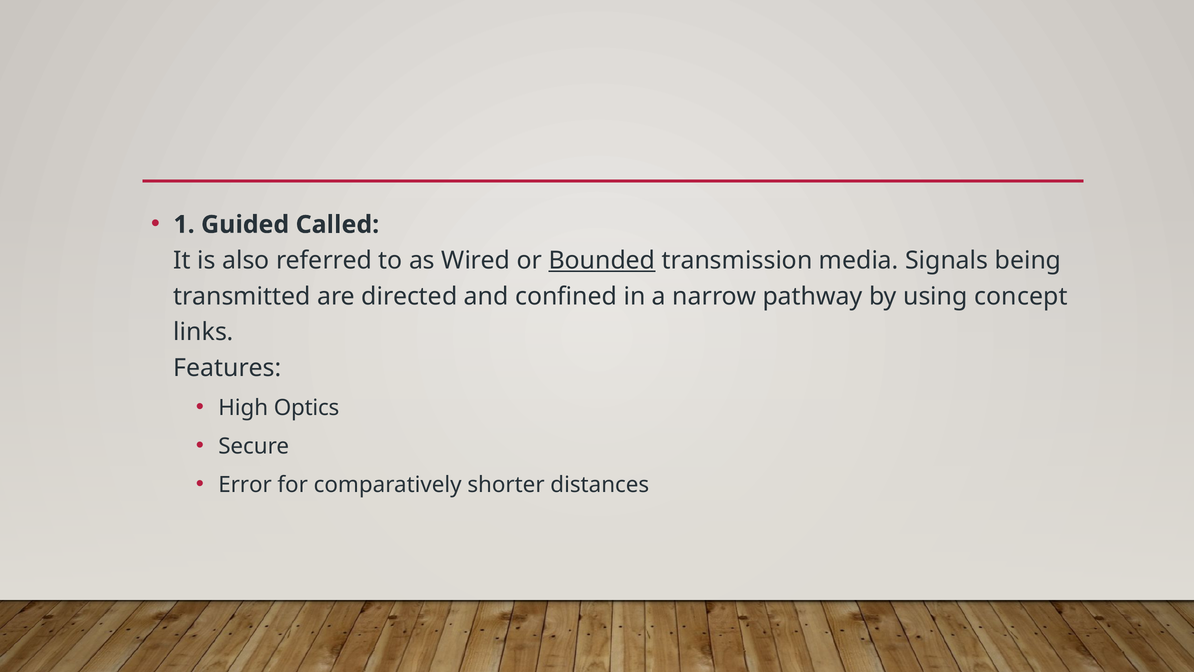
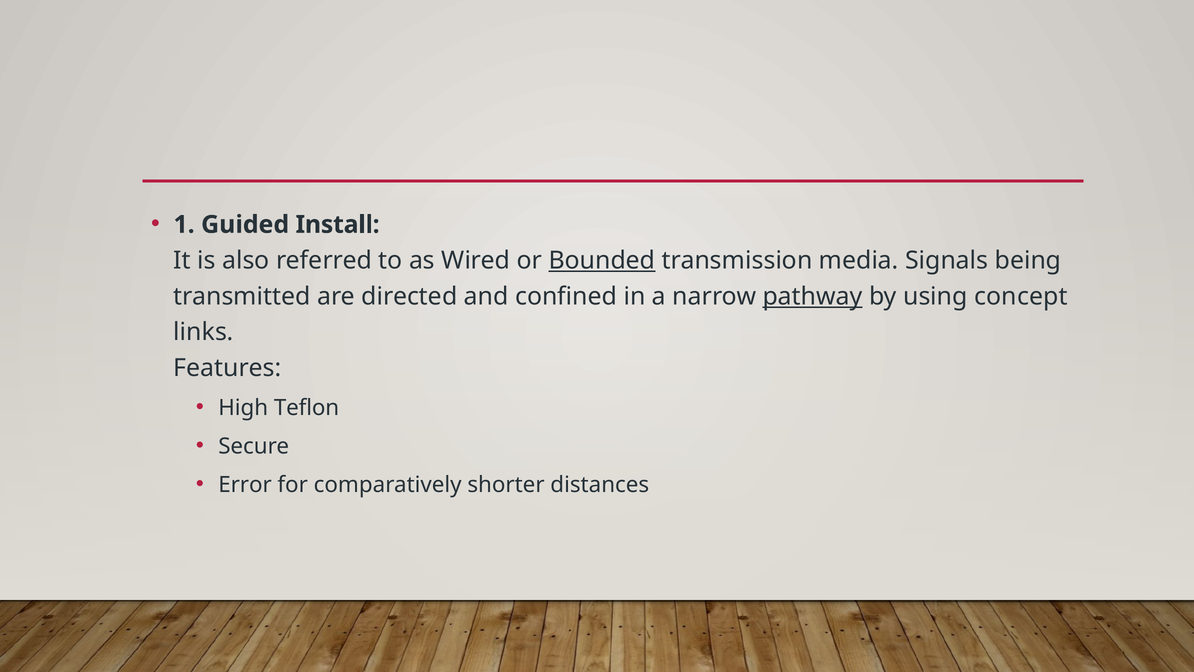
Called: Called -> Install (338, 225)
pathway underline: none -> present (813, 296)
Optics: Optics -> Teflon (307, 408)
